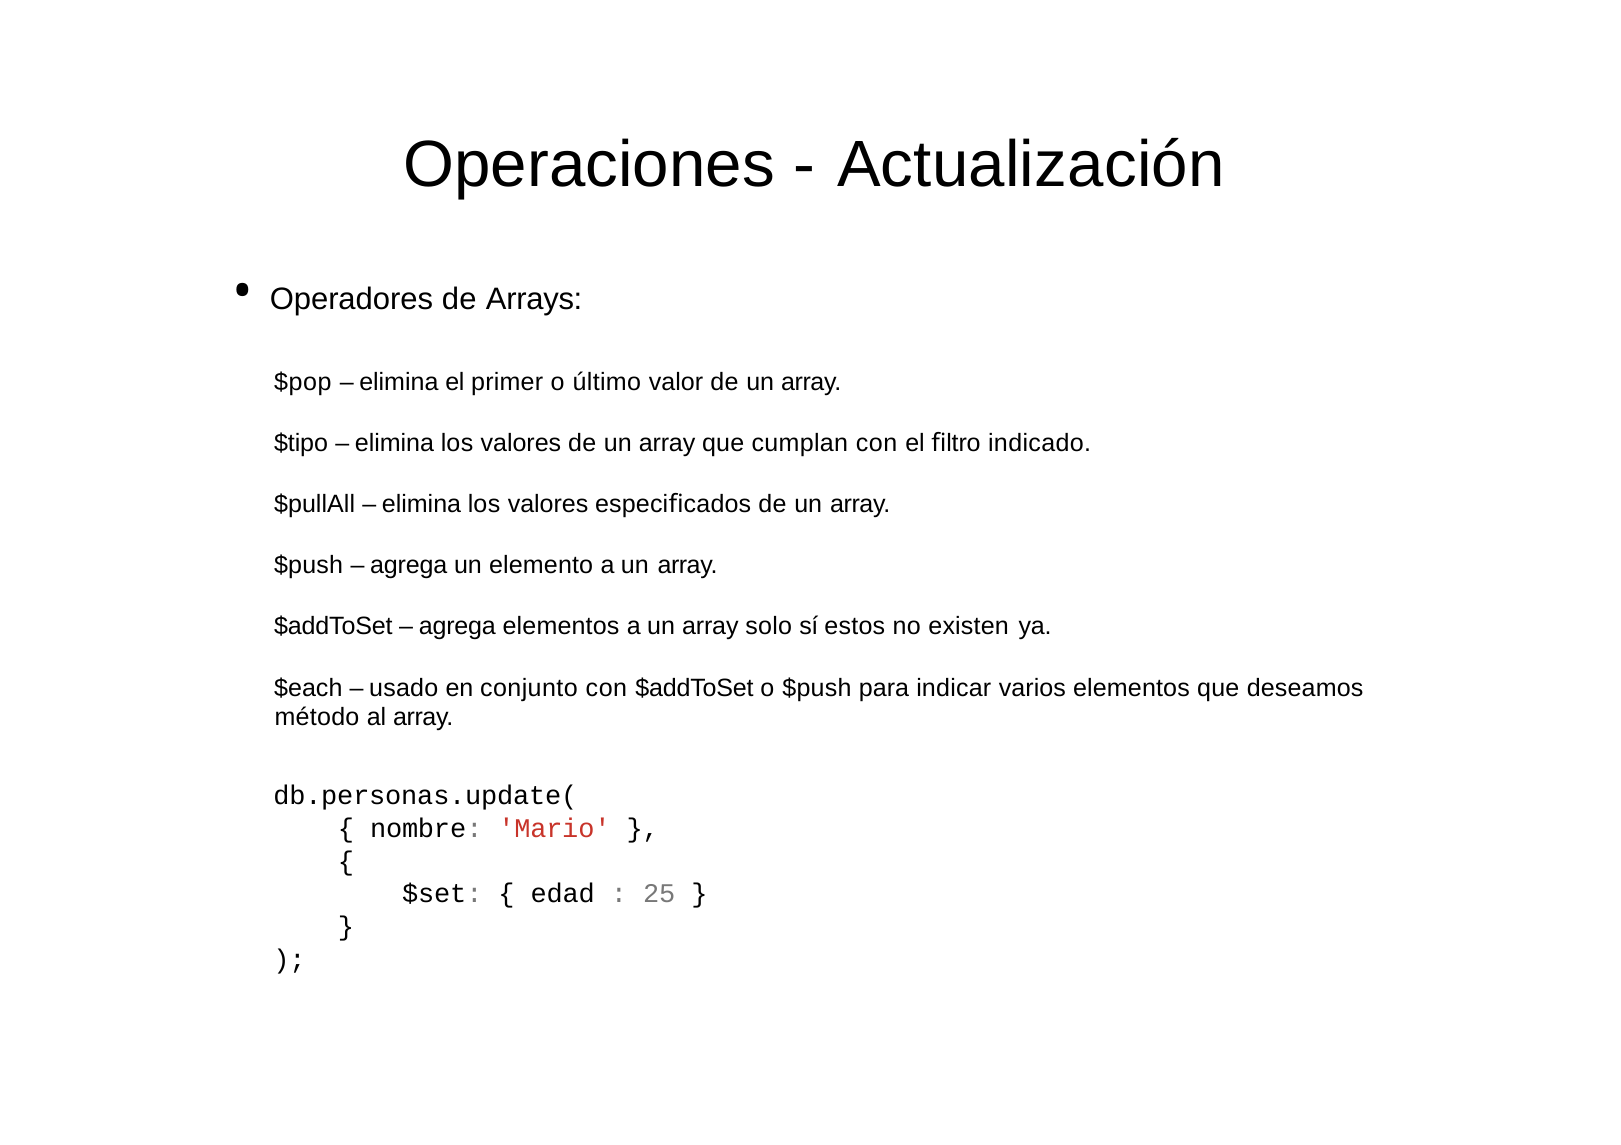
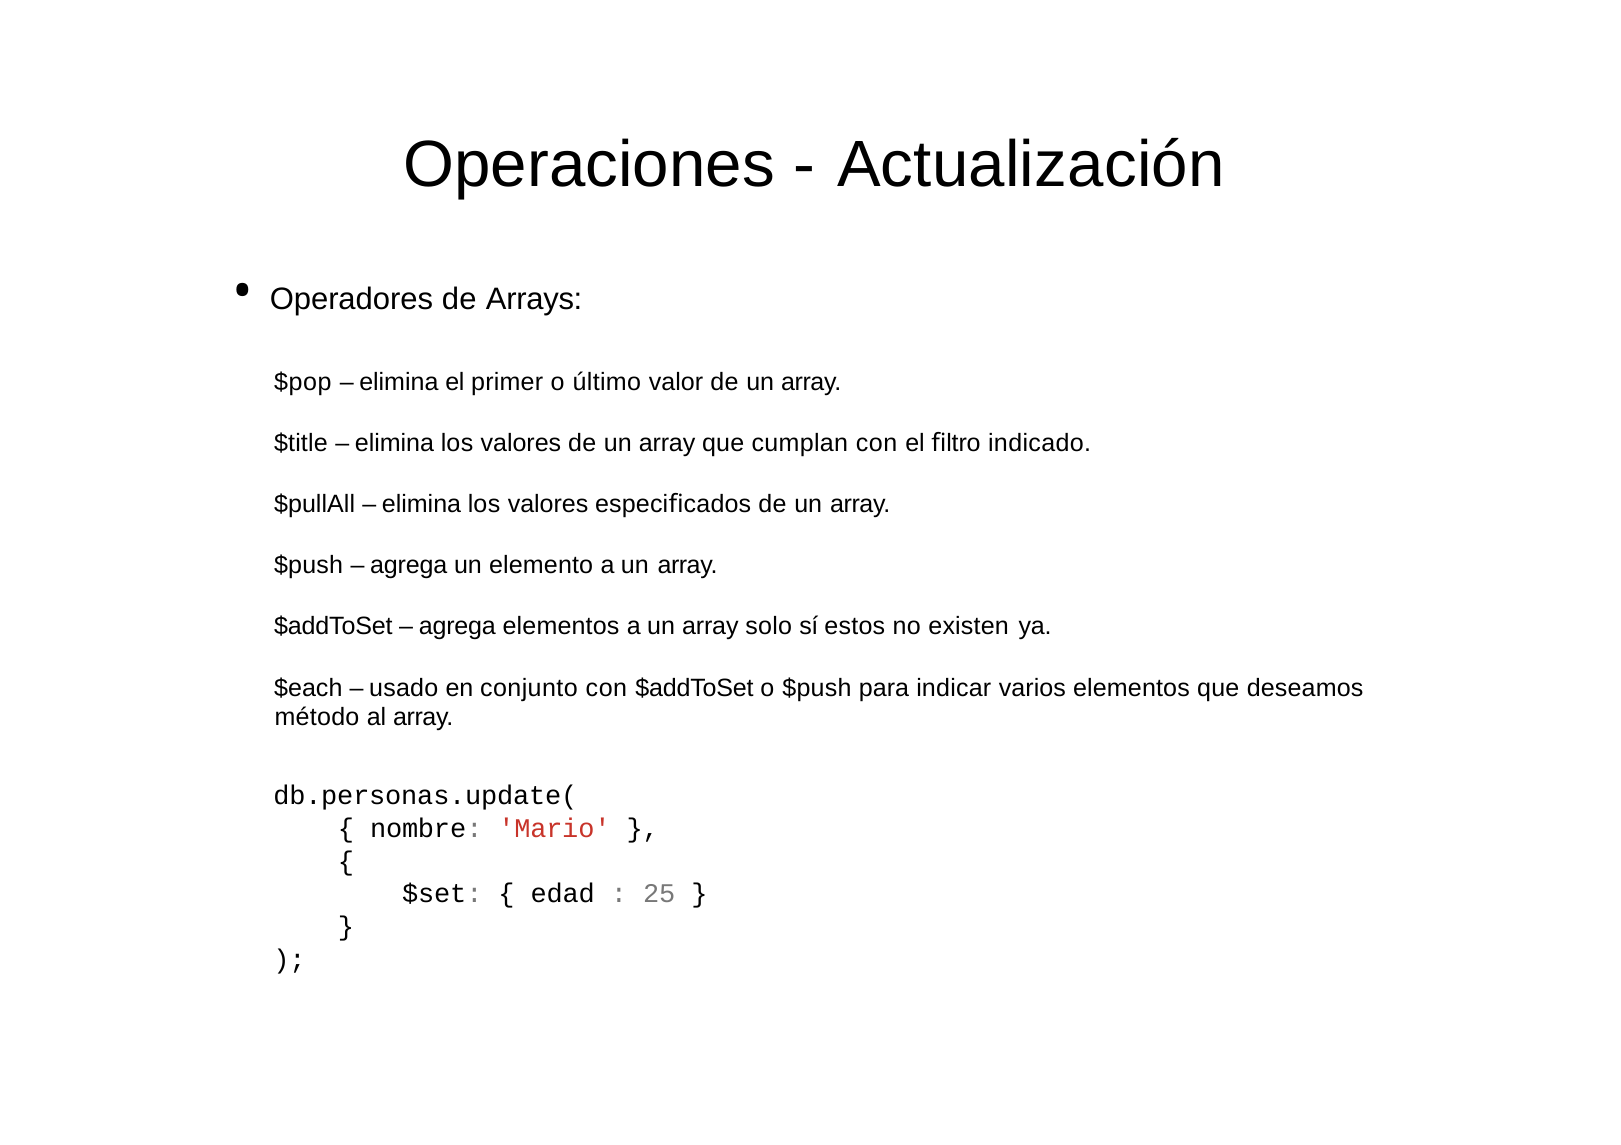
$tipo: $tipo -> $title (301, 443)
